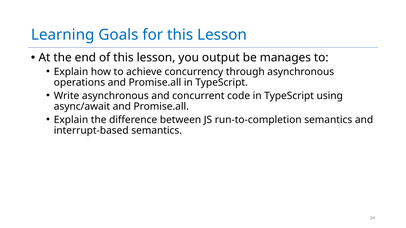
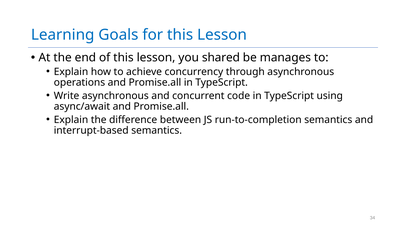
output: output -> shared (221, 58)
